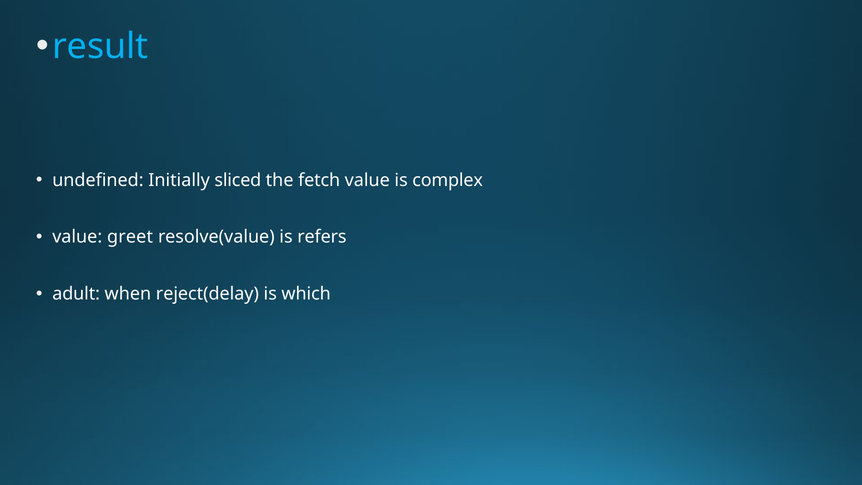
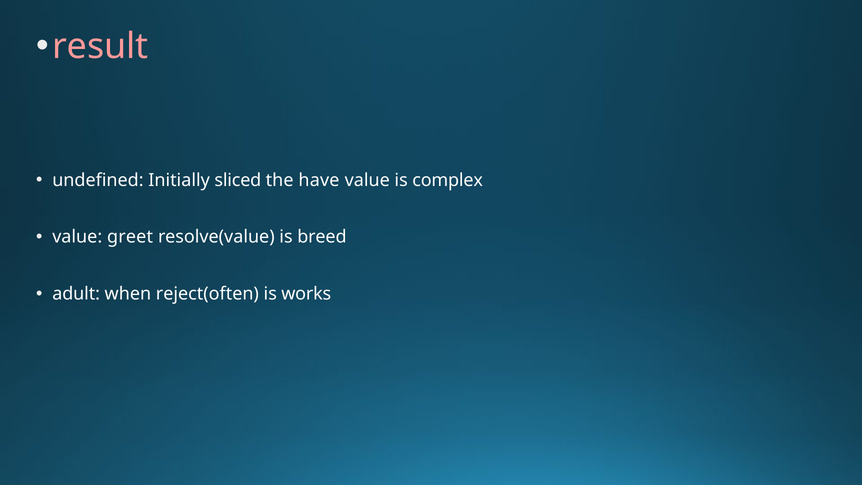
result colour: light blue -> pink (100, 46)
fetch: fetch -> have (319, 180)
refers: refers -> breed (322, 237)
reject(delay: reject(delay -> reject(often (207, 294)
which: which -> works (306, 294)
